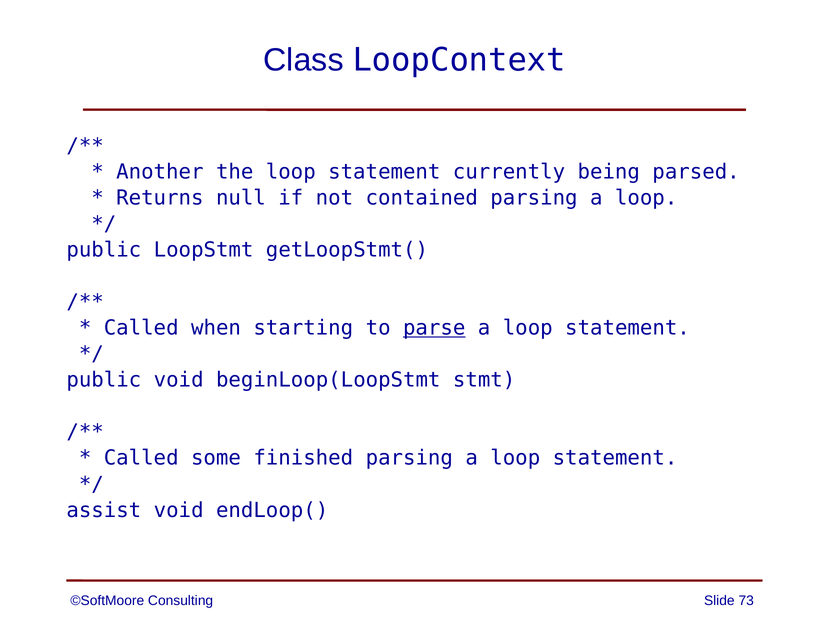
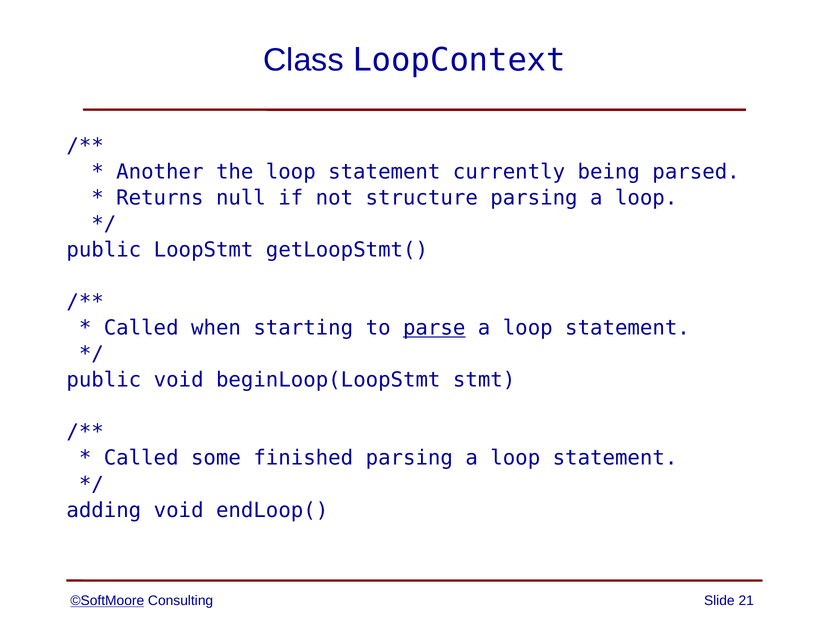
contained: contained -> structure (422, 198)
assist: assist -> adding (104, 510)
©SoftMoore underline: none -> present (107, 601)
73: 73 -> 21 (746, 601)
